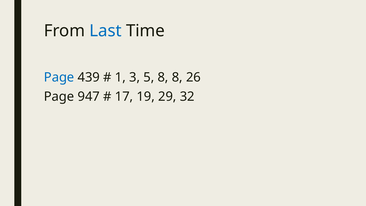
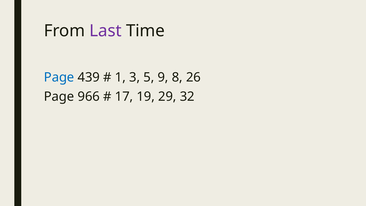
Last colour: blue -> purple (106, 31)
5 8: 8 -> 9 (163, 77)
947: 947 -> 966 (89, 97)
